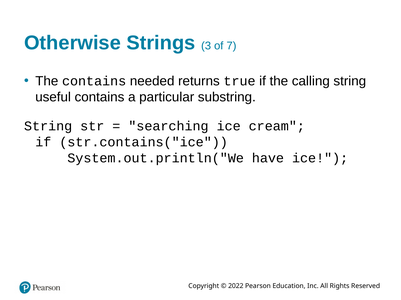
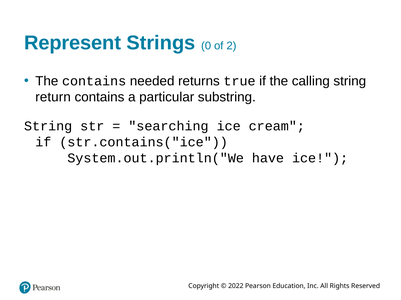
Otherwise: Otherwise -> Represent (73, 43)
3: 3 -> 0 (206, 46)
7: 7 -> 2 (231, 46)
useful: useful -> return (53, 97)
